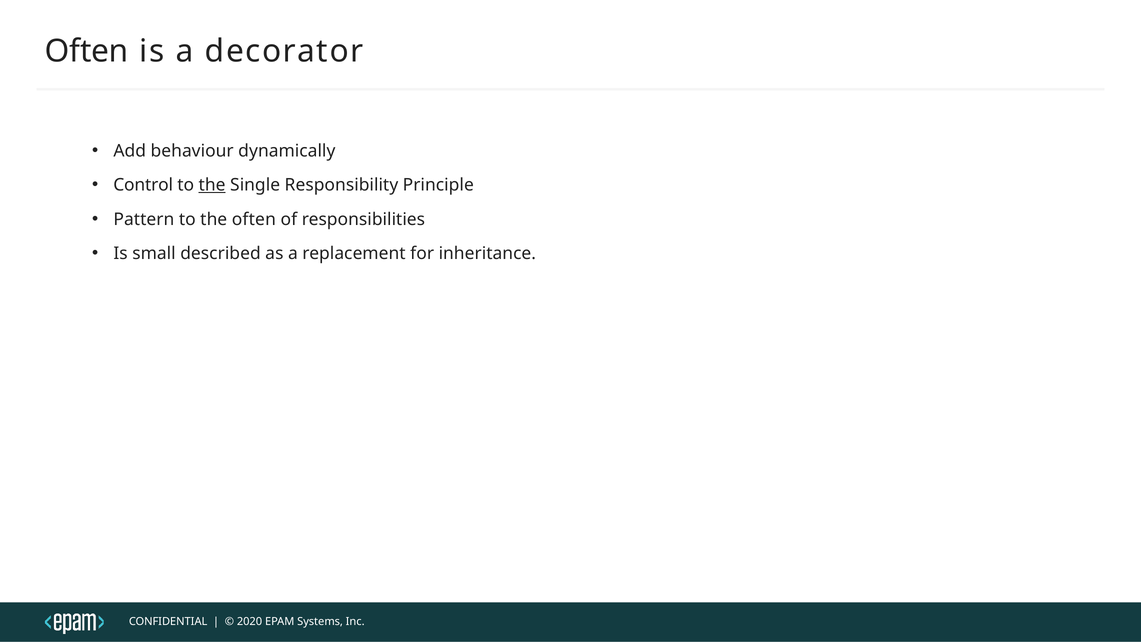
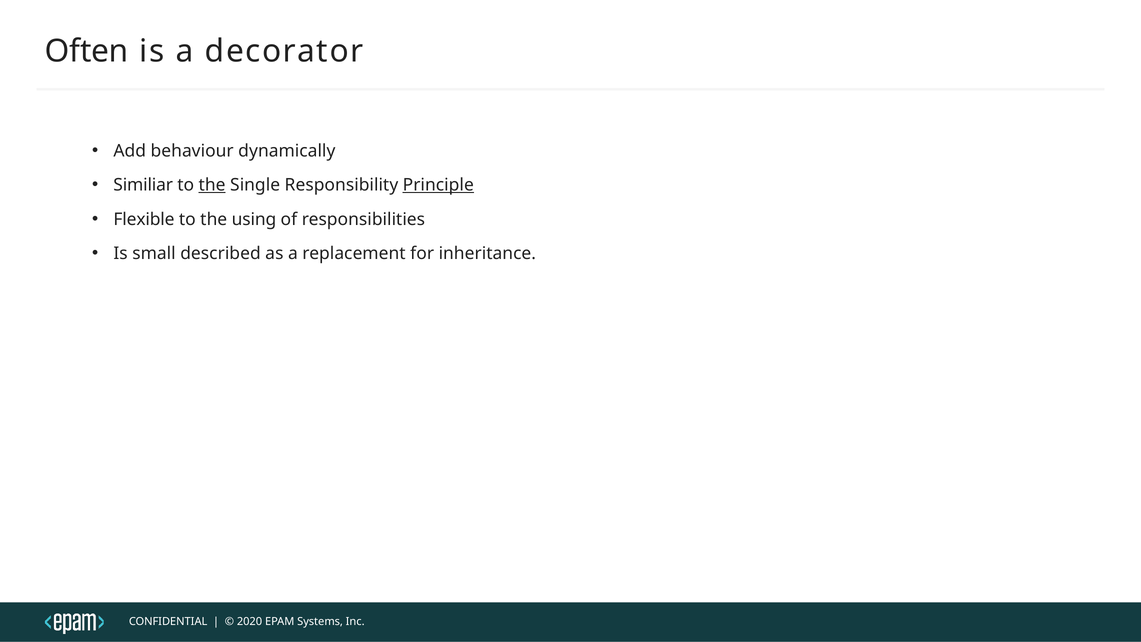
Control: Control -> Similiar (143, 185)
Principle underline: none -> present (438, 185)
Pattern: Pattern -> Flexible (144, 219)
the often: often -> using (254, 219)
